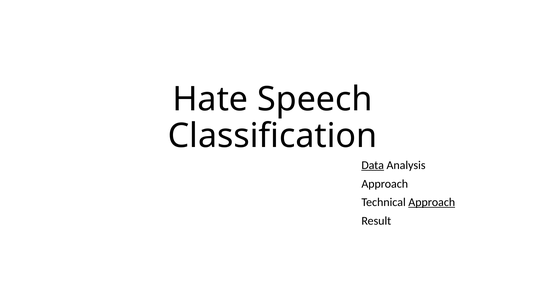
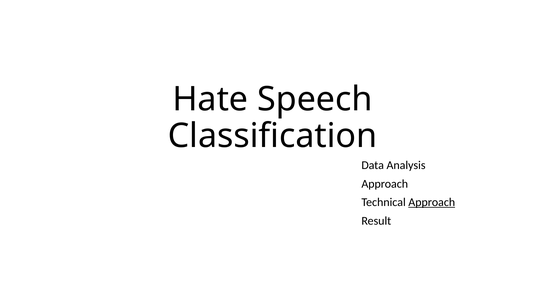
Data underline: present -> none (373, 166)
